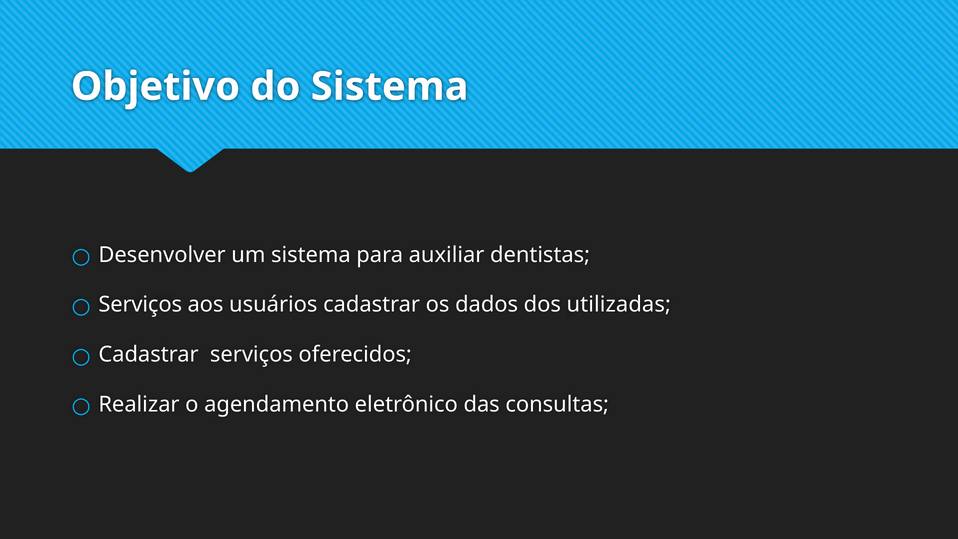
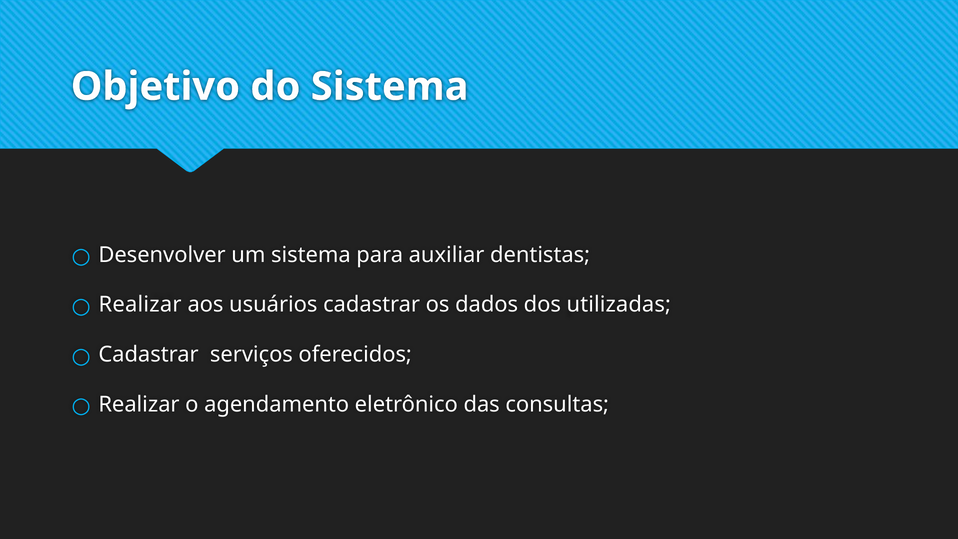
Serviços: Serviços -> Realizar (140, 305)
